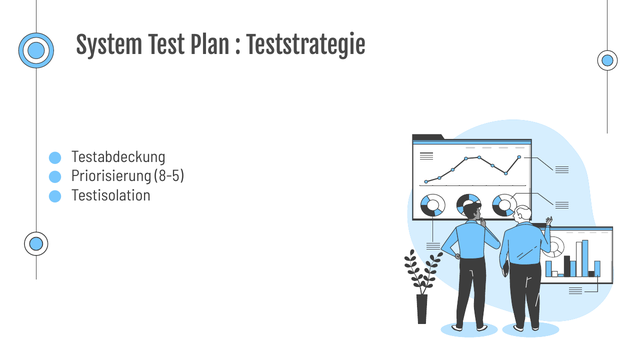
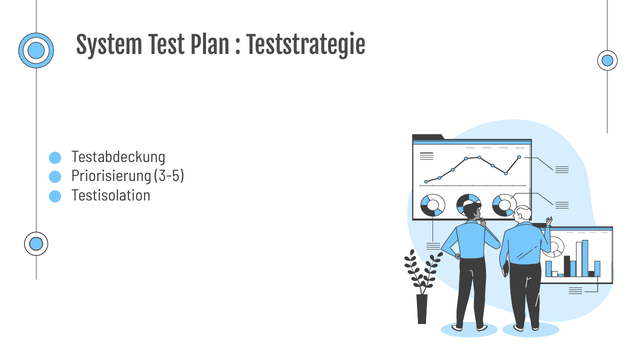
8-5: 8-5 -> 3-5 (169, 176)
